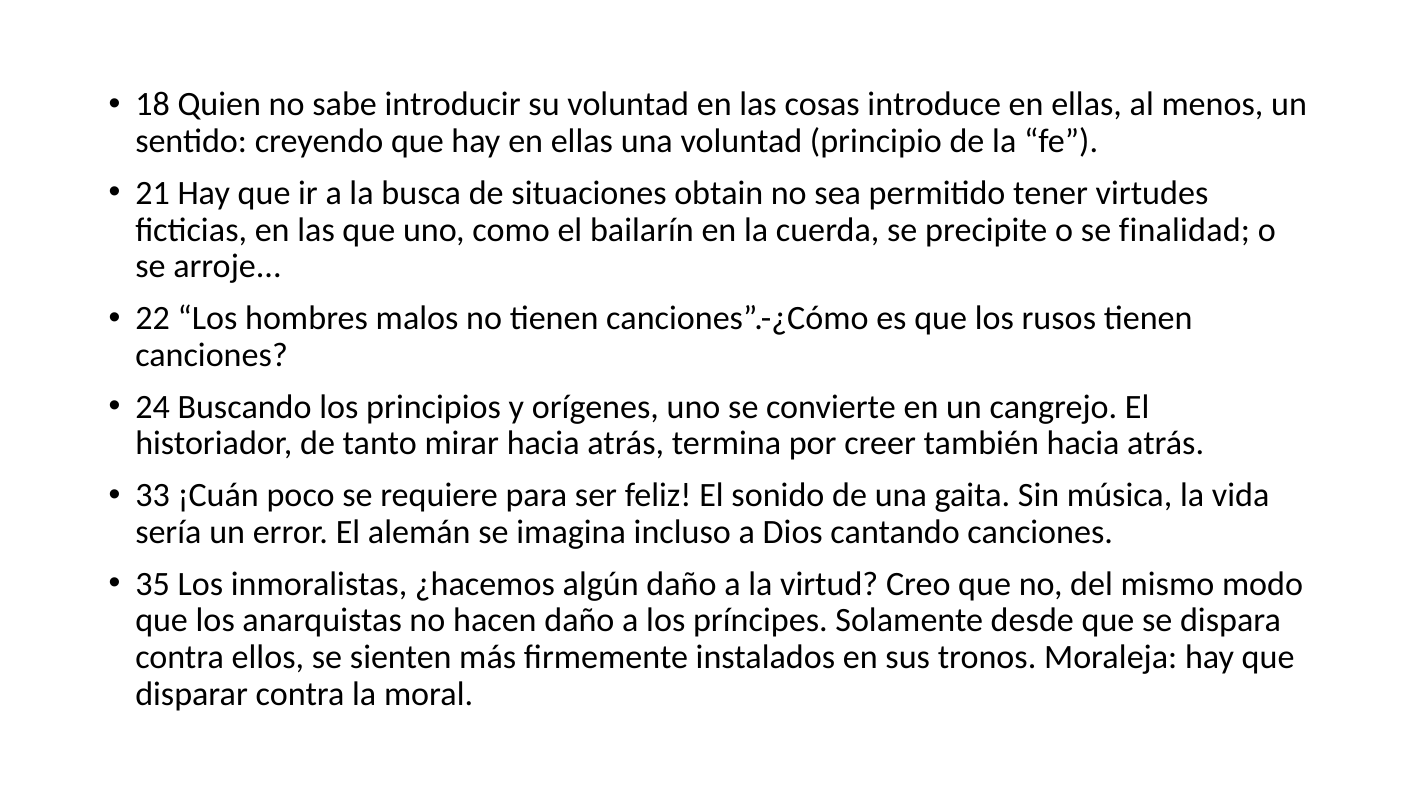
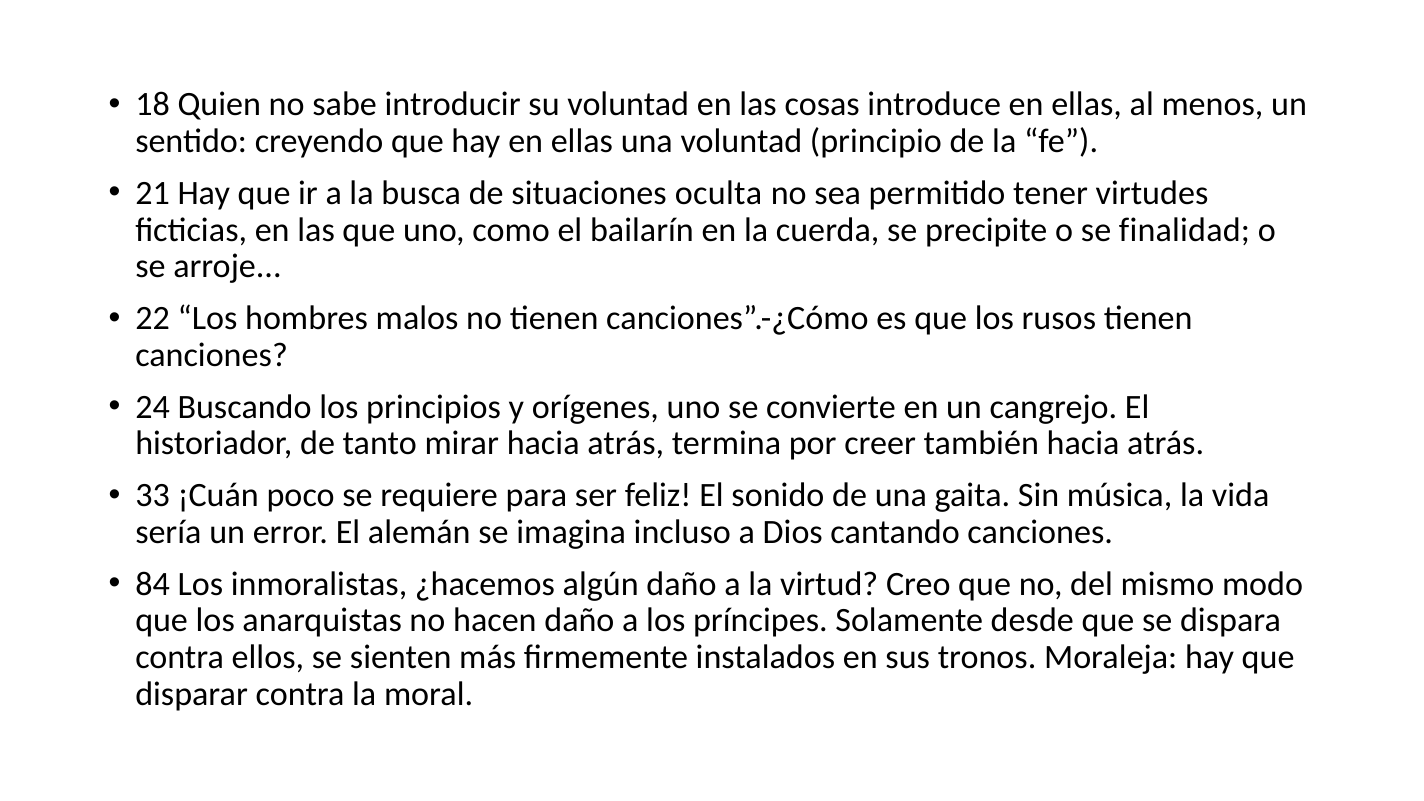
obtain: obtain -> oculta (719, 193)
35: 35 -> 84 (153, 584)
